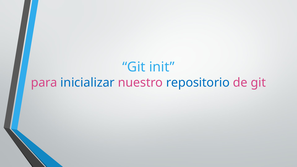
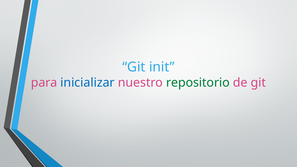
repositorio colour: blue -> green (198, 83)
